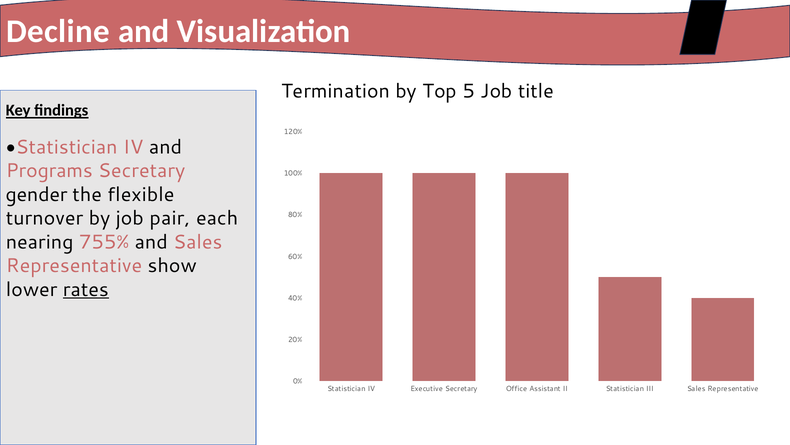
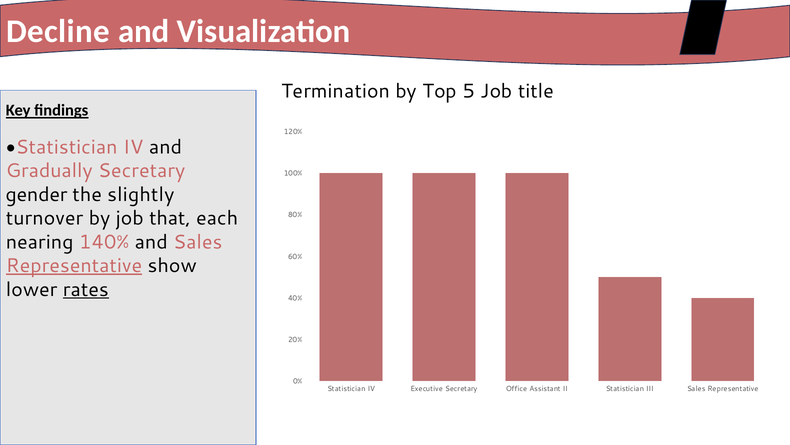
Programs: Programs -> Gradually (49, 171)
flexible: flexible -> slightly (141, 194)
pair: pair -> that (170, 218)
755%: 755% -> 140% (104, 242)
Representative underline: none -> present (74, 265)
